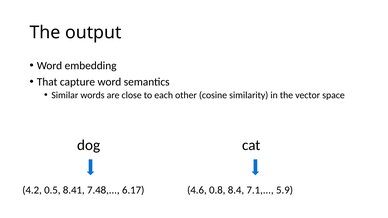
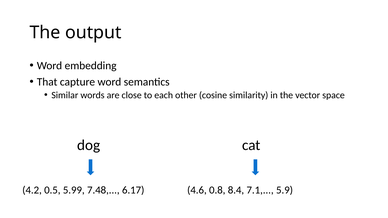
8.41: 8.41 -> 5.99 (74, 190)
